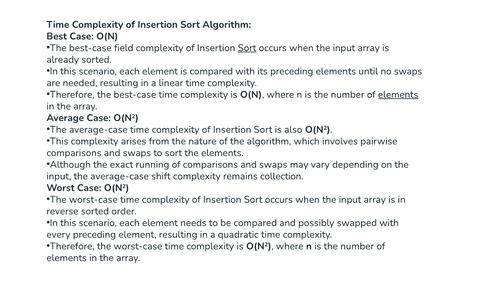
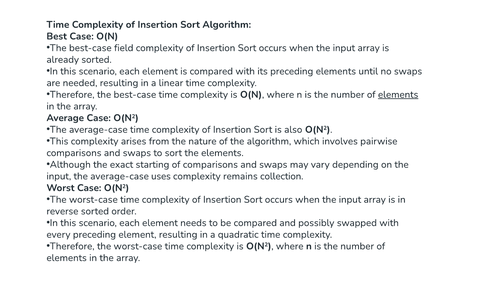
Sort underline: present -> none (247, 48)
running: running -> starting (152, 164)
shift: shift -> uses (161, 176)
